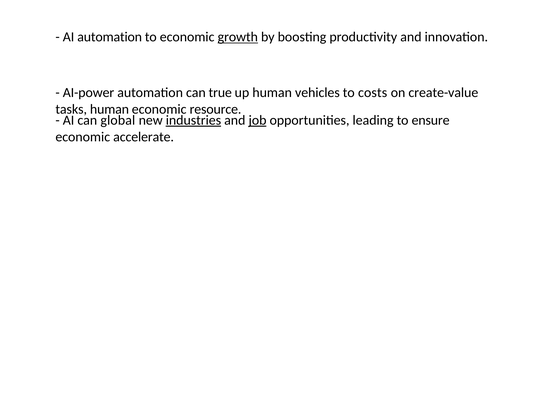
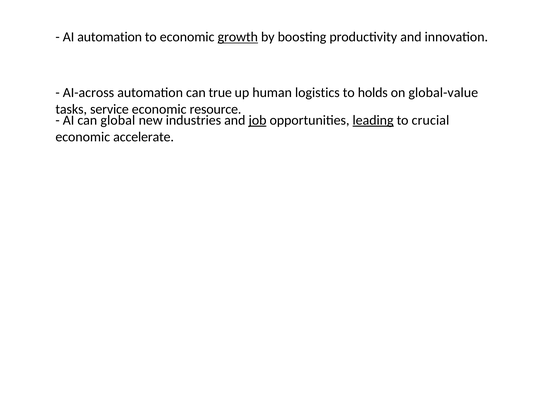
AI-power: AI-power -> AI-across (88, 93)
vehicles: vehicles -> logistics (317, 93)
costs: costs -> holds (373, 93)
create-value: create-value -> global-value (443, 93)
tasks human: human -> service (109, 109)
industries underline: present -> none (193, 120)
leading underline: none -> present (373, 120)
ensure: ensure -> crucial (430, 120)
